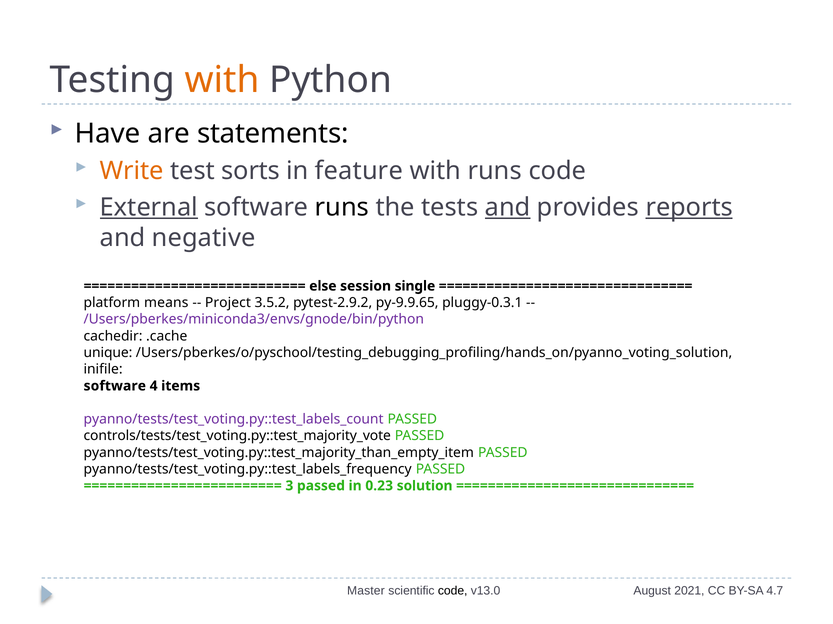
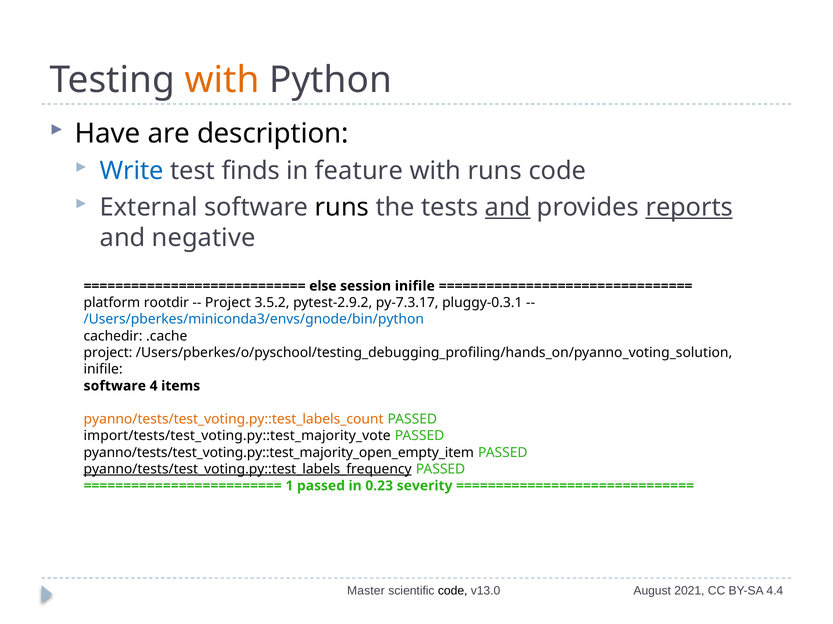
statements: statements -> description (273, 134)
Write colour: orange -> blue (132, 171)
sorts: sorts -> finds (251, 171)
External underline: present -> none (149, 208)
session single: single -> inifile (415, 286)
means: means -> rootdir (166, 303)
py-9.9.65: py-9.9.65 -> py-7.3.17 (407, 303)
/Users/pberkes/miniconda3/envs/gnode/bin/python colour: purple -> blue (254, 320)
unique: unique -> project (108, 353)
pyanno/tests/test_voting.py::test_labels_count colour: purple -> orange (234, 420)
controls/tests/test_voting.py::test_majority_vote: controls/tests/test_voting.py::test_majority_vote -> import/tests/test_voting.py::test_majority_vote (237, 436)
pyanno/tests/test_voting.py::test_majority_than_empty_item: pyanno/tests/test_voting.py::test_majority_than_empty_item -> pyanno/tests/test_voting.py::test_majority_open_empty_item (279, 453)
pyanno/tests/test_voting.py::test_labels_frequency underline: none -> present (248, 470)
3: 3 -> 1 (289, 486)
solution: solution -> severity (425, 486)
4.7: 4.7 -> 4.4 (775, 591)
